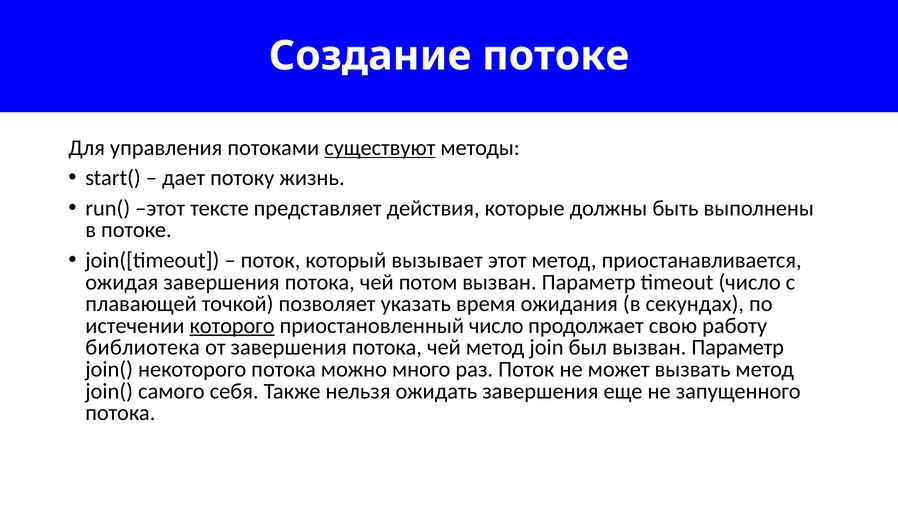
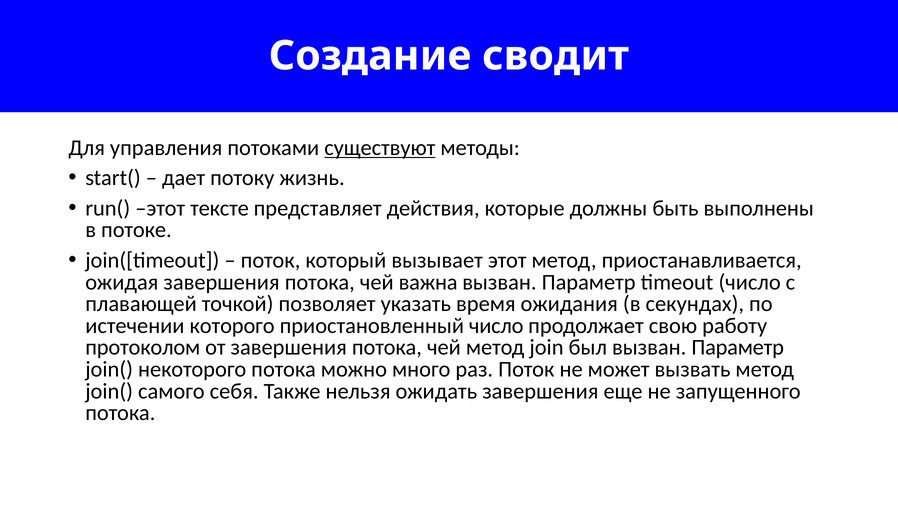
Создание потоке: потоке -> сводит (556, 56)
потом: потом -> важна (428, 282)
которого underline: present -> none (232, 326)
библиотека: библиотека -> протоколом (143, 348)
